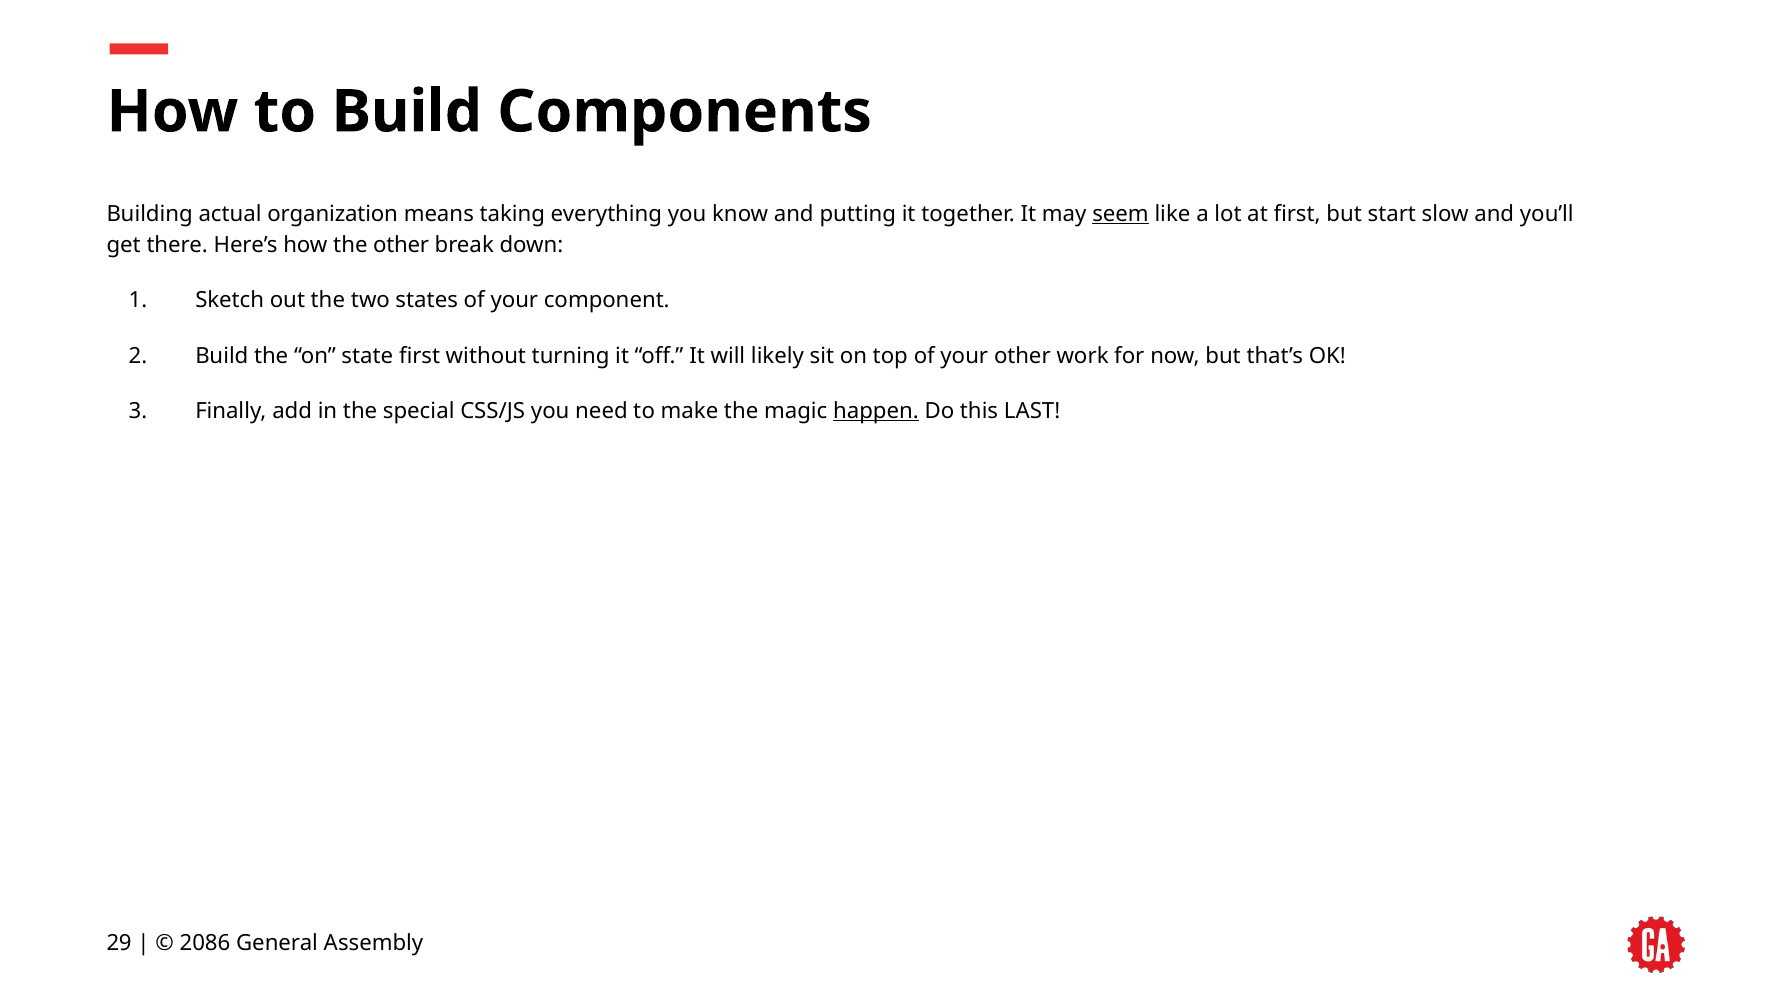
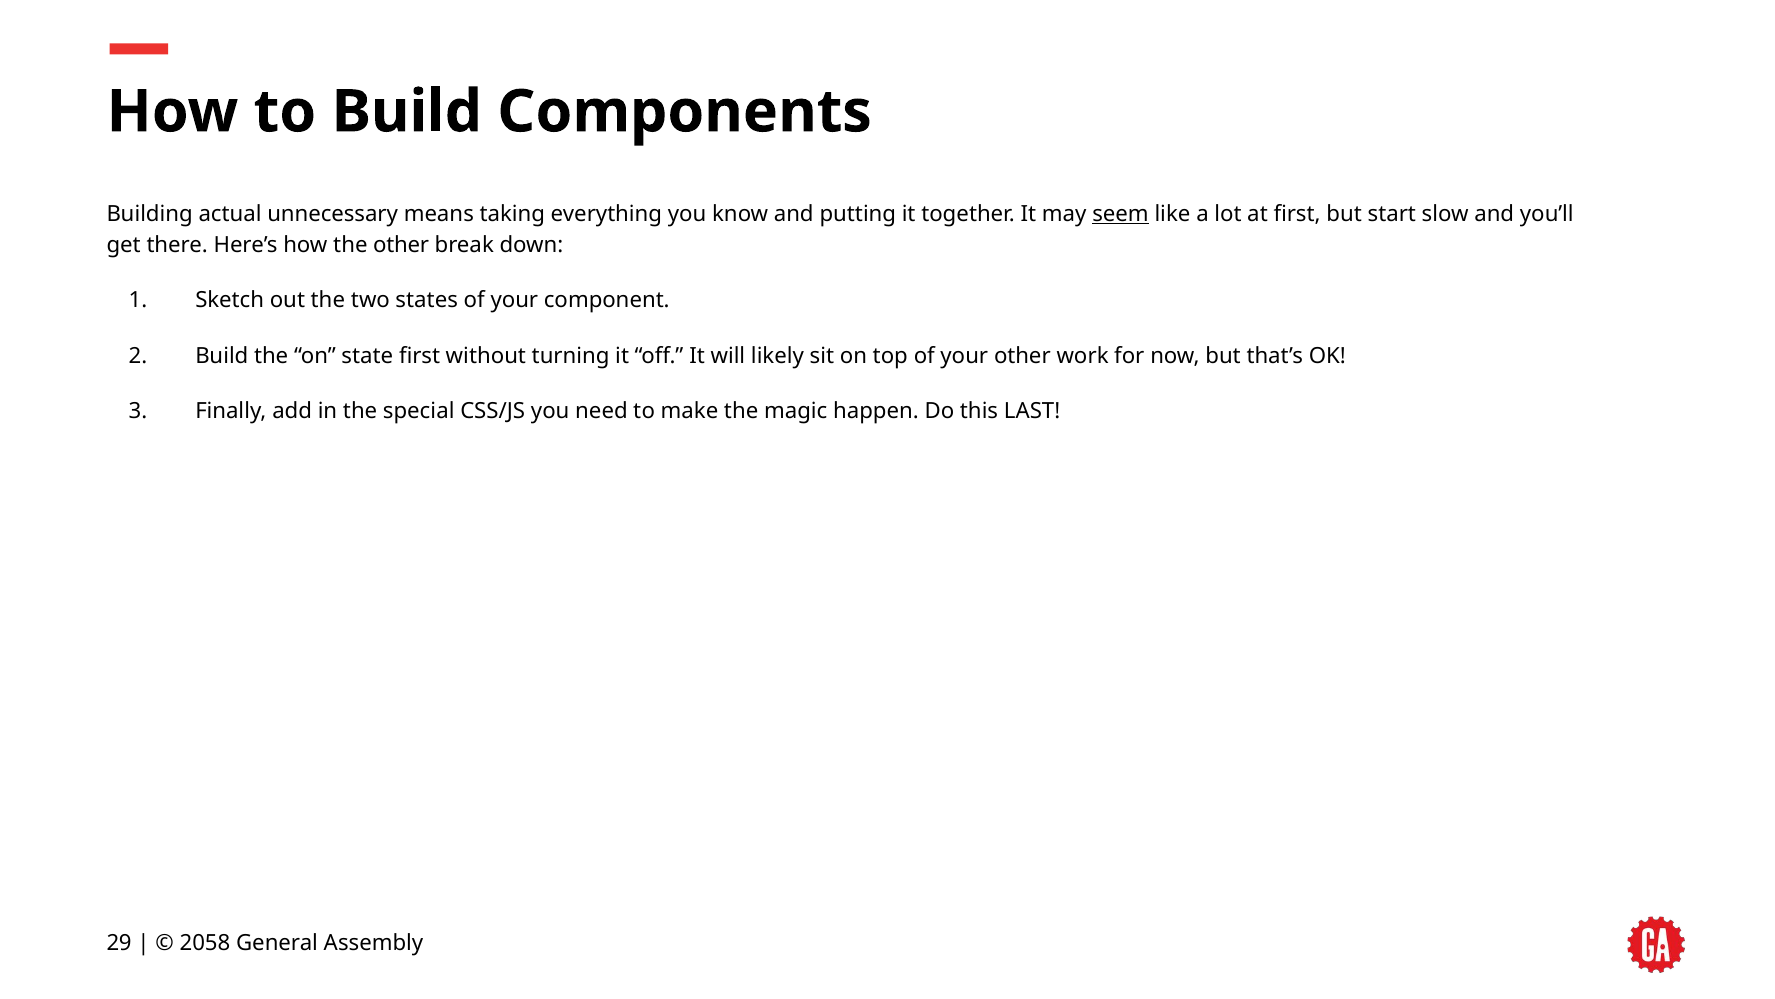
organization: organization -> unnecessary (333, 214)
happen underline: present -> none (876, 411)
2086: 2086 -> 2058 (205, 943)
